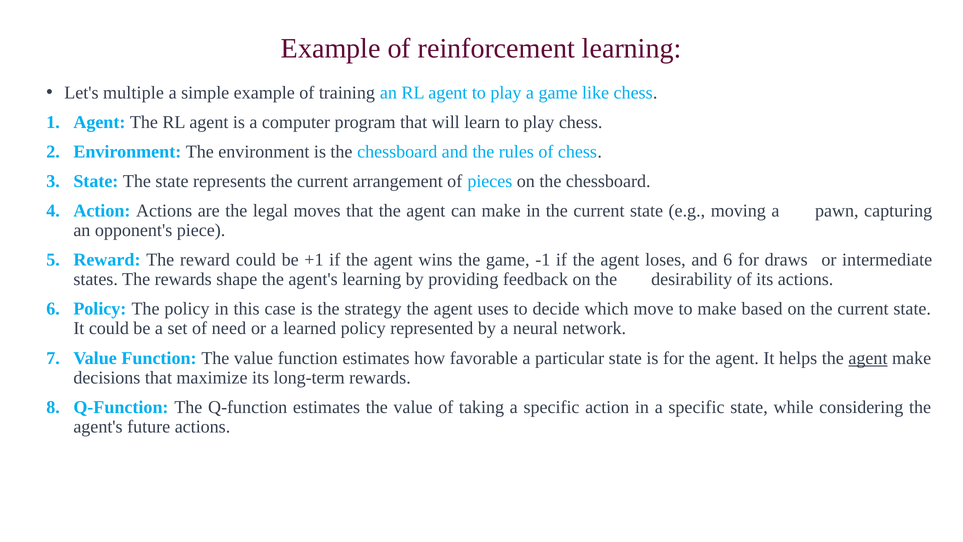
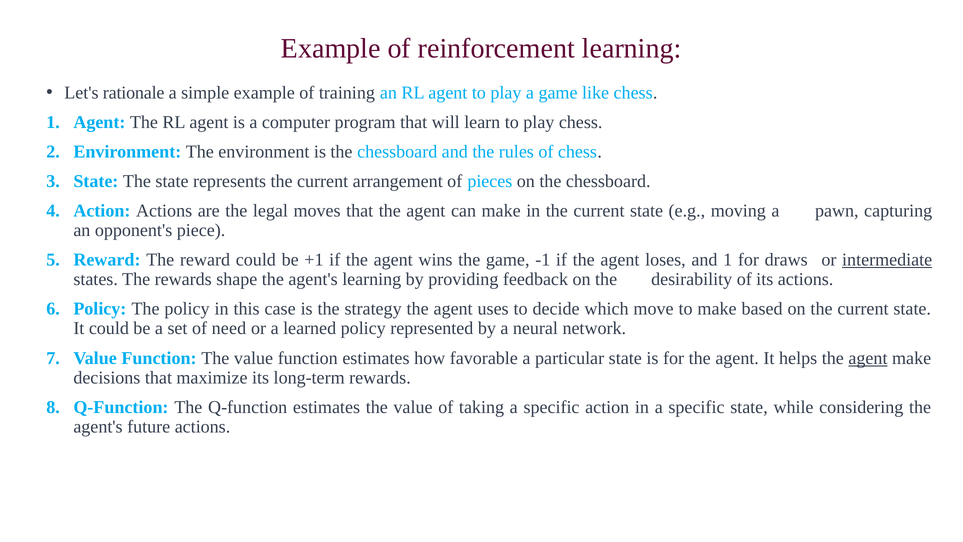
multiple: multiple -> rationale (134, 93)
and 6: 6 -> 1 (728, 260)
intermediate underline: none -> present (887, 260)
